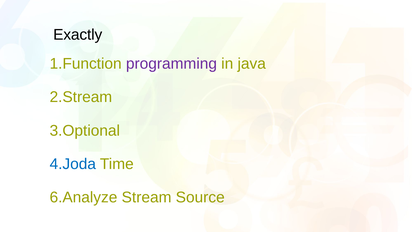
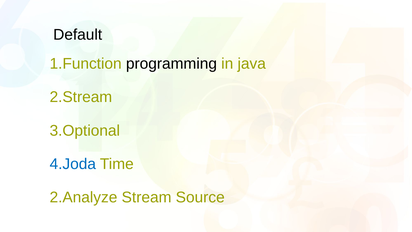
Exactly: Exactly -> Default (78, 35)
programming colour: purple -> black (171, 64)
6.Analyze: 6.Analyze -> 2.Analyze (83, 197)
